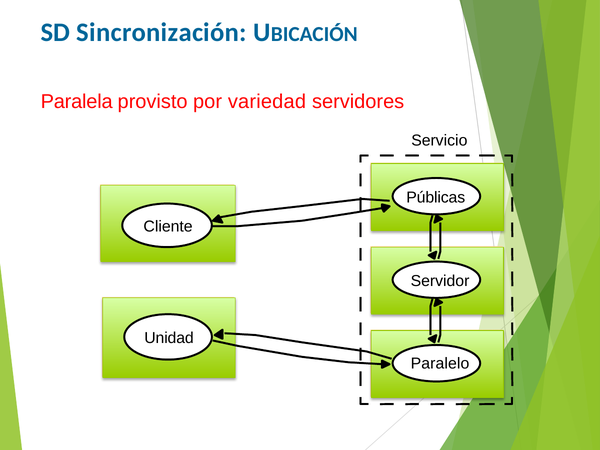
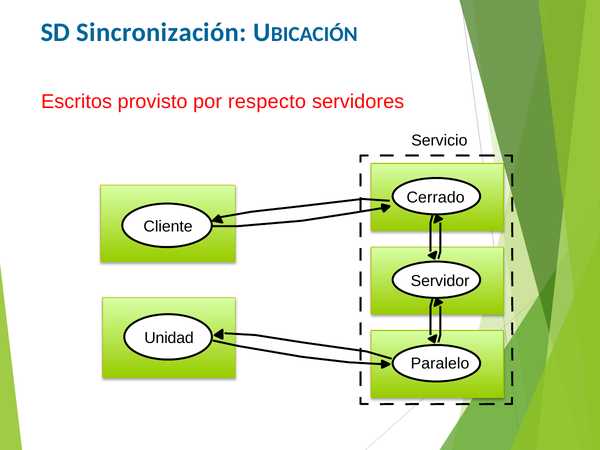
Paralela: Paralela -> Escritos (77, 102)
variedad: variedad -> respecto (267, 102)
Públicas: Públicas -> Cerrado (436, 197)
